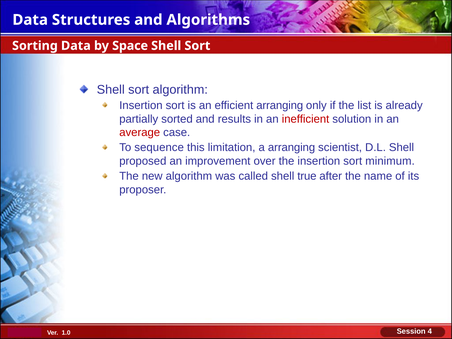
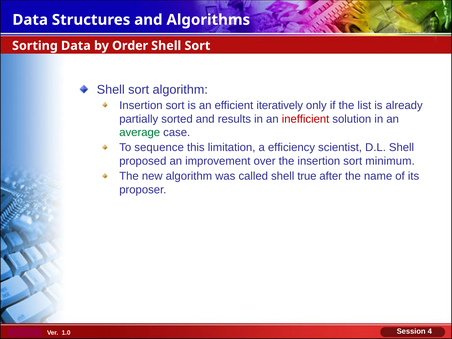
Space: Space -> Order (130, 46)
efficient arranging: arranging -> iteratively (280, 105)
average colour: red -> green (140, 133)
a arranging: arranging -> efficiency (291, 148)
